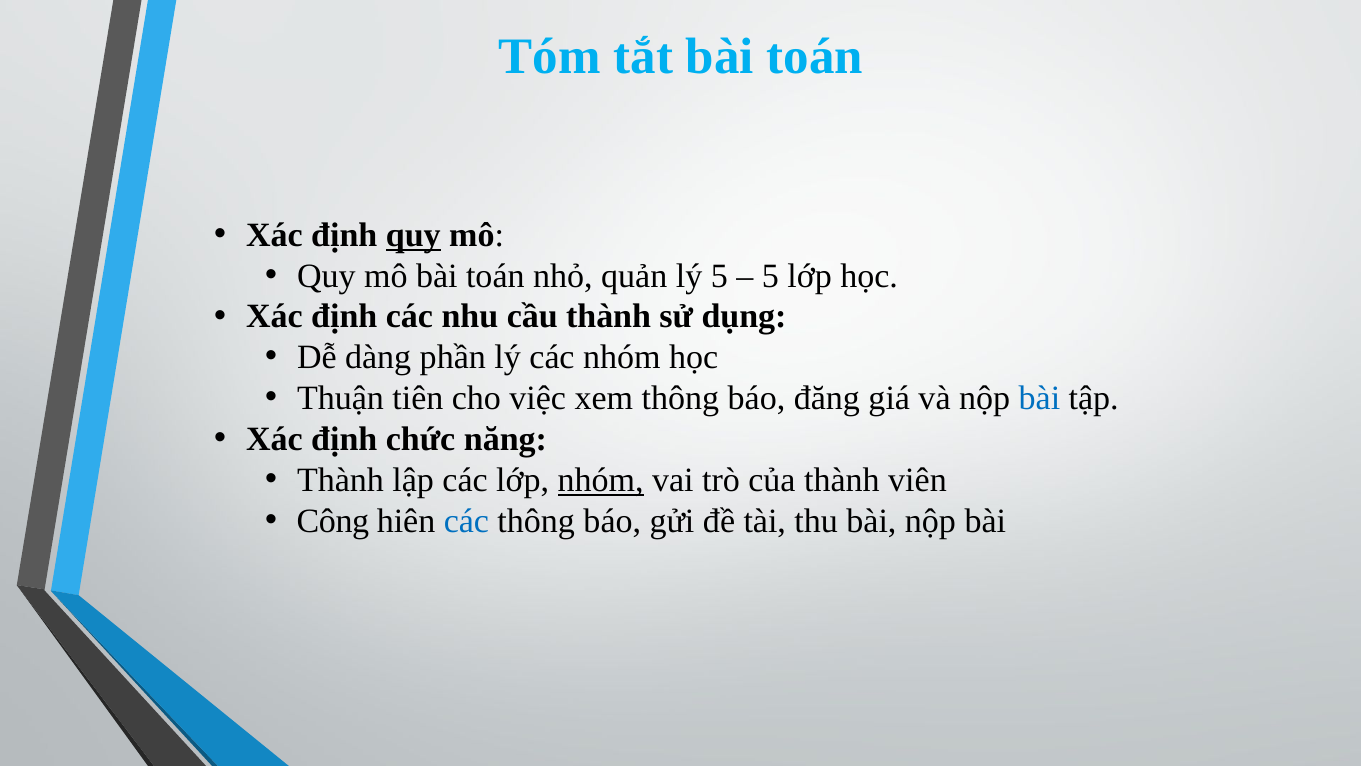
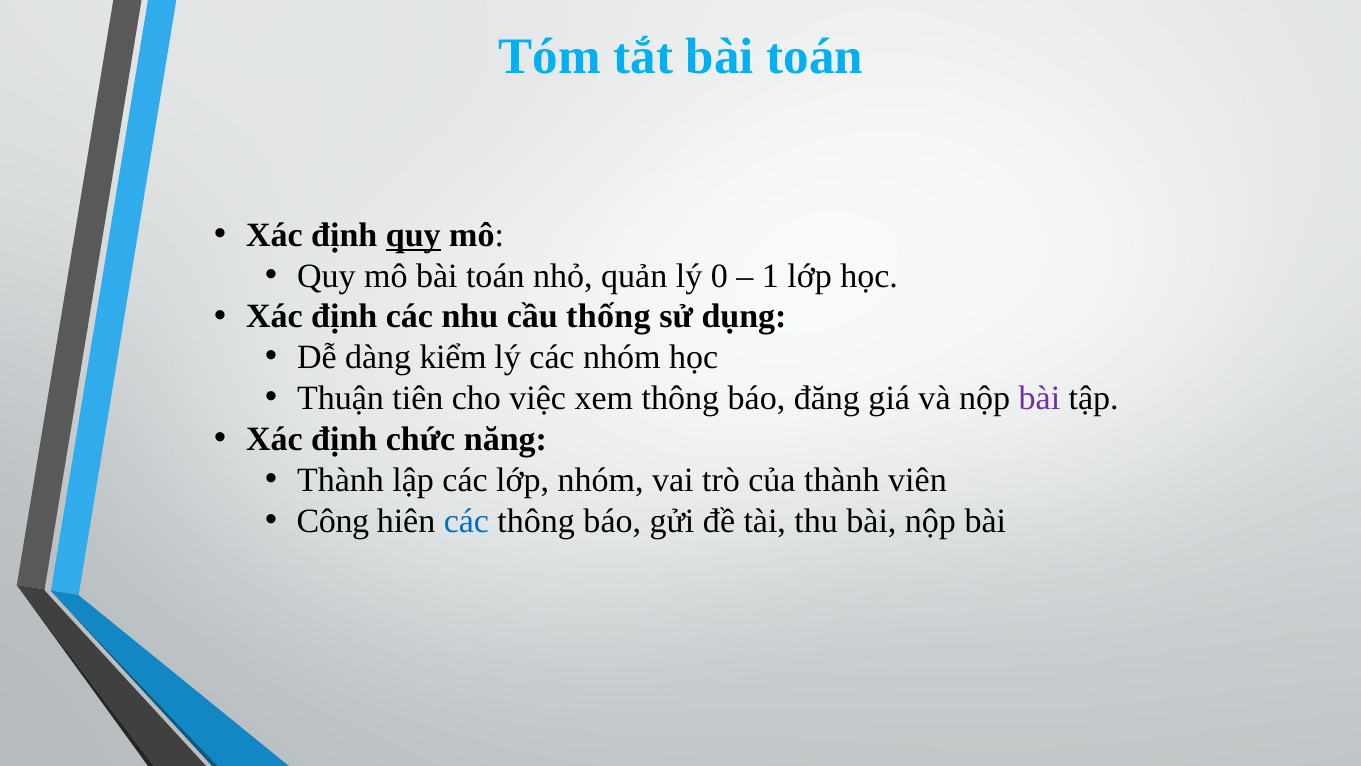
lý 5: 5 -> 0 (719, 276)
5: 5 -> 1 (770, 276)
cầu thành: thành -> thống (608, 317)
phần: phần -> kiểm (453, 357)
bài colour: blue -> purple (1039, 398)
nhóm underline: present -> none (601, 480)
